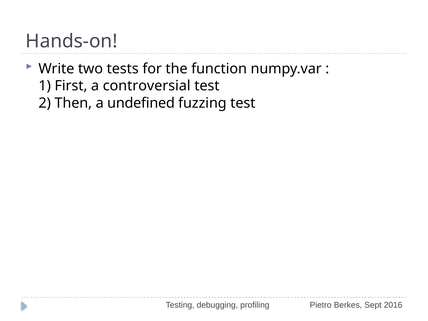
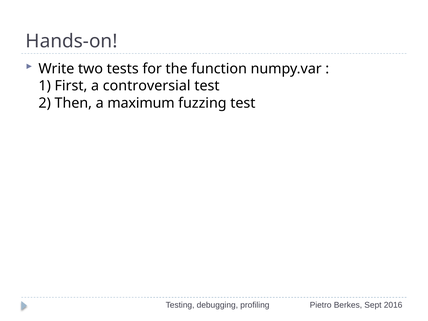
undefined: undefined -> maximum (141, 103)
